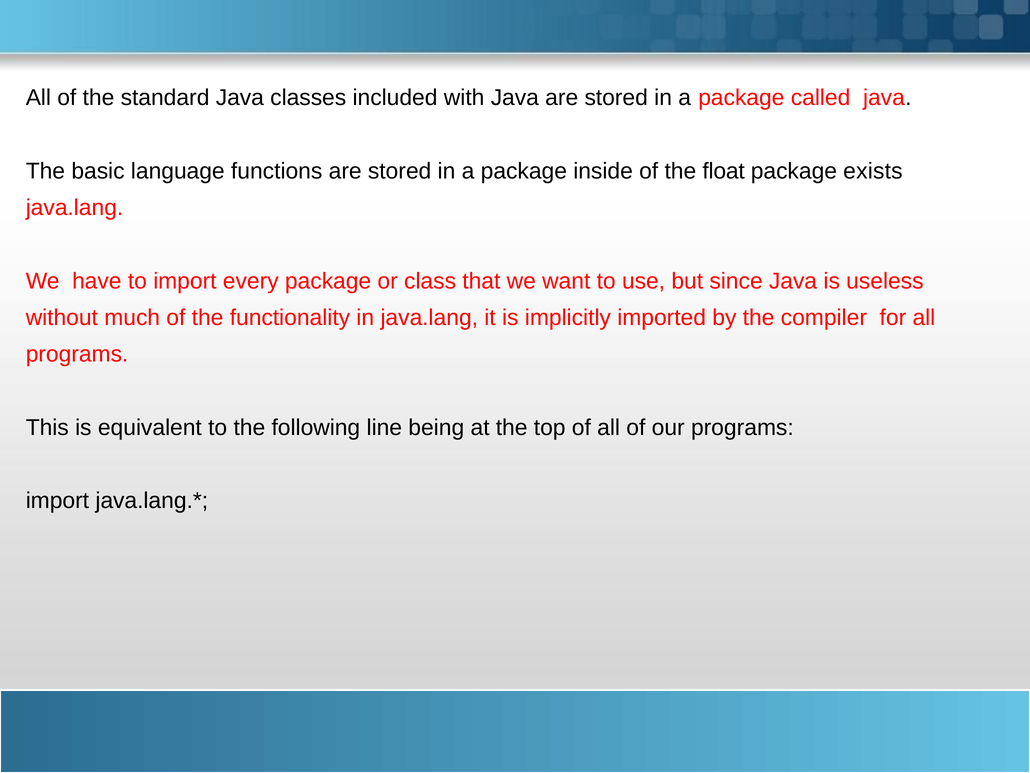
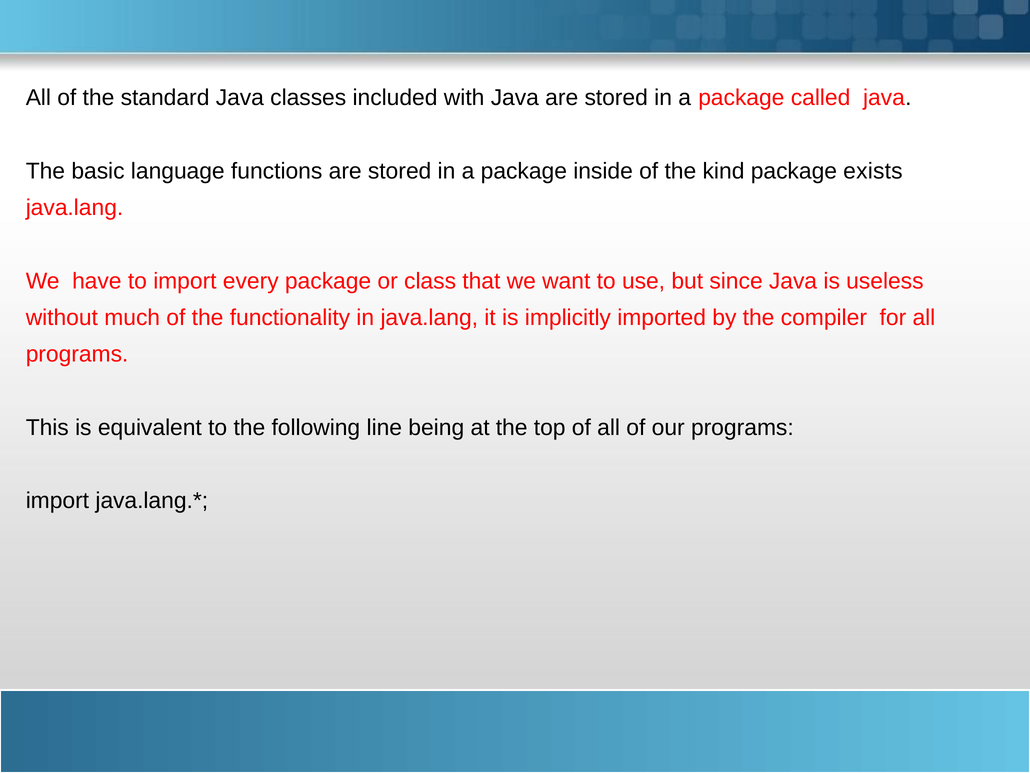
float: float -> kind (724, 171)
